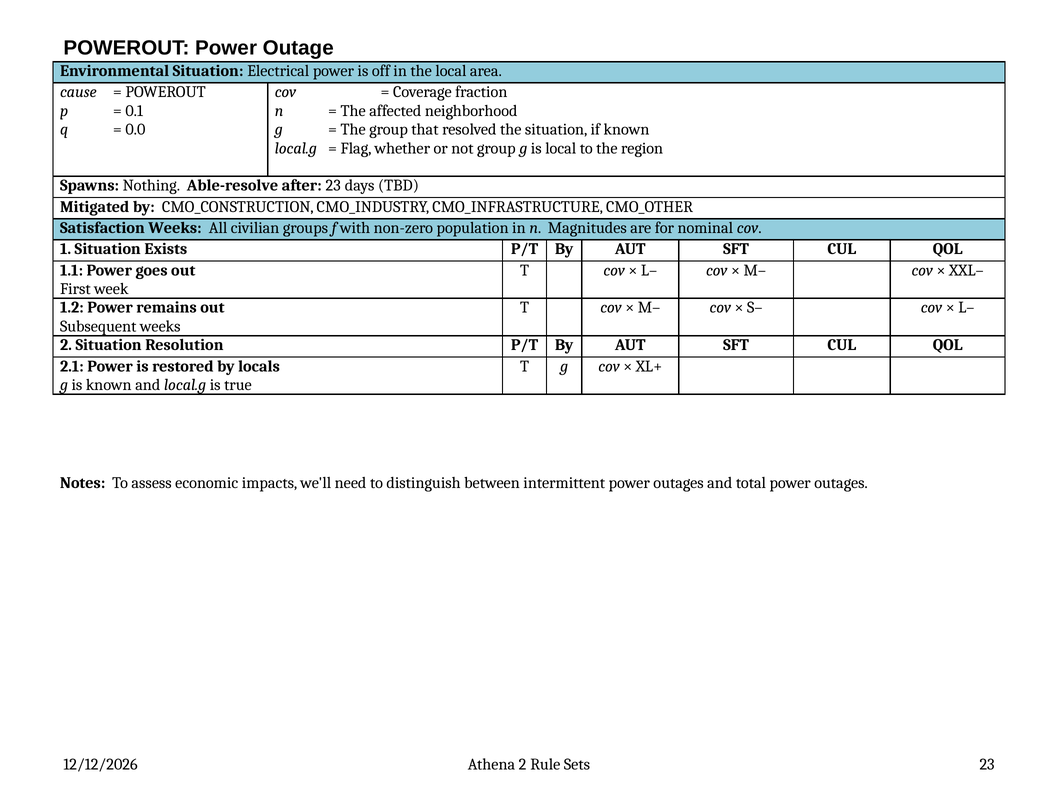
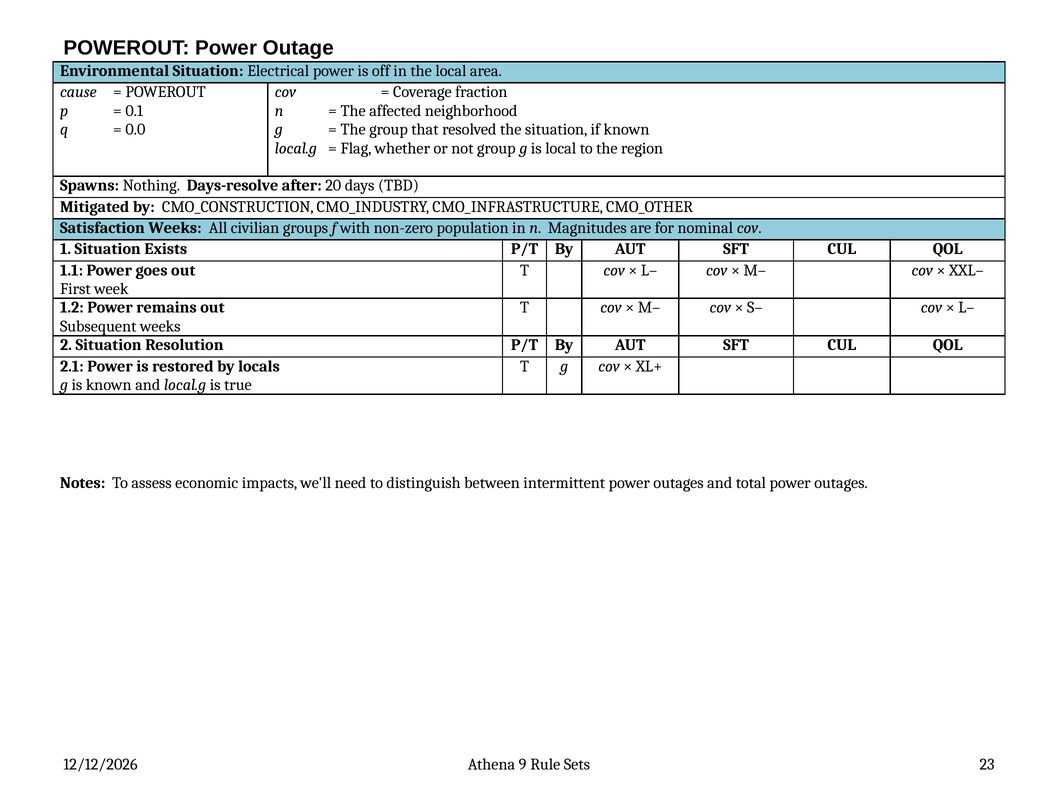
Able-resolve: Able-resolve -> Days-resolve (233, 186)
after 23: 23 -> 20 (333, 186)
Athena 2: 2 -> 9 (523, 765)
